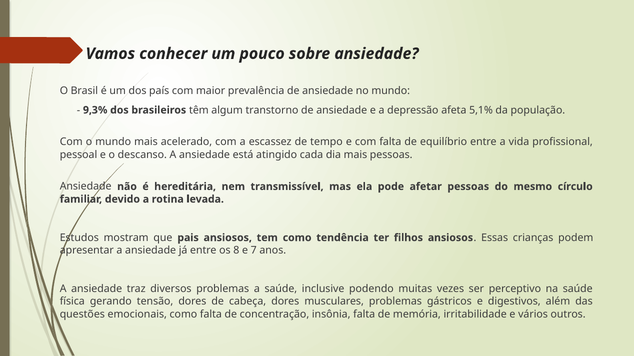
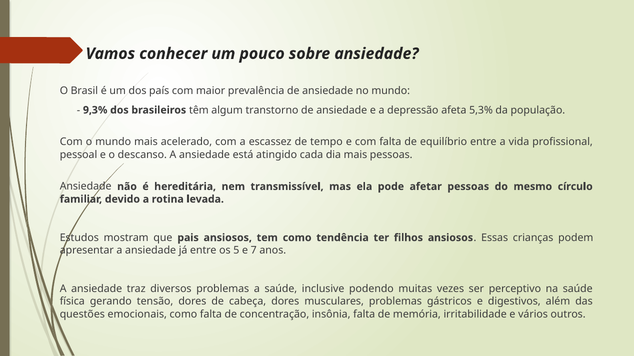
5,1%: 5,1% -> 5,3% (481, 110)
8: 8 -> 5 (236, 251)
